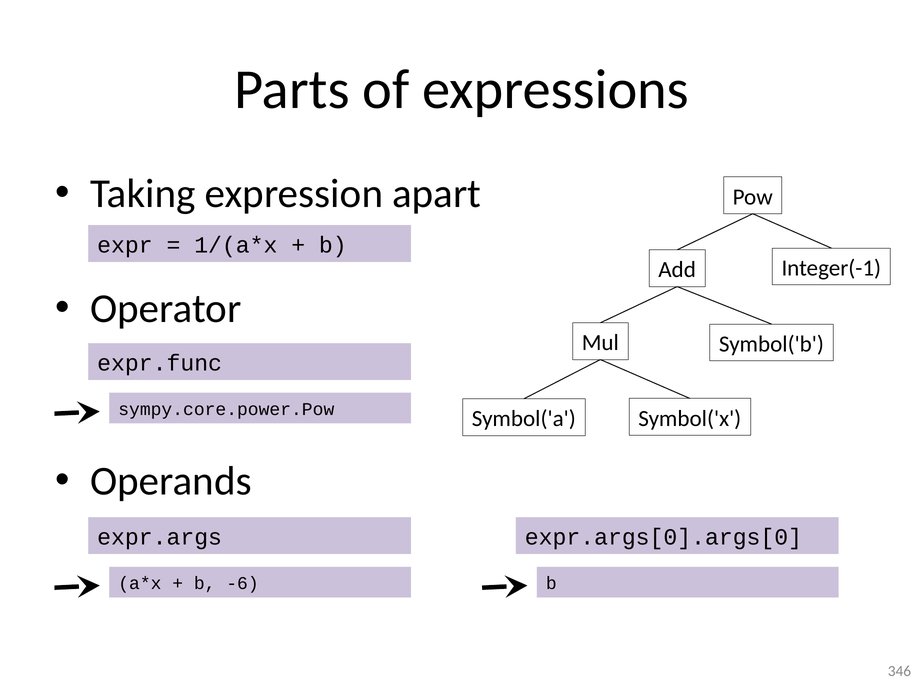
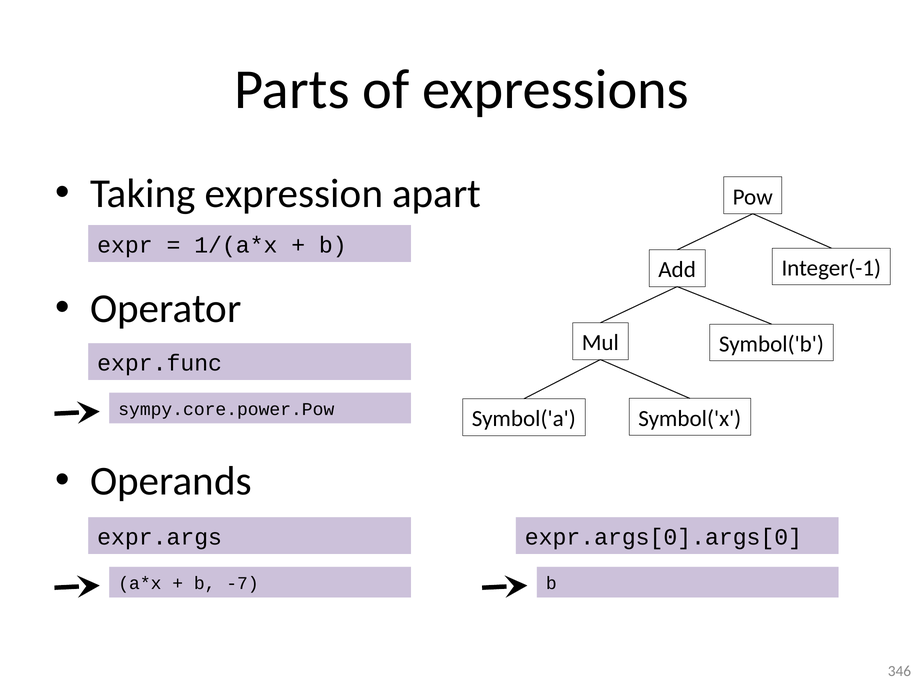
-6: -6 -> -7 (243, 583)
